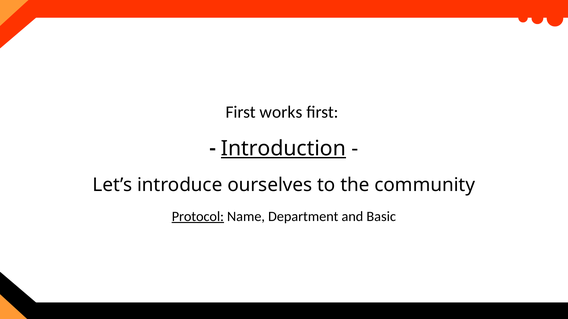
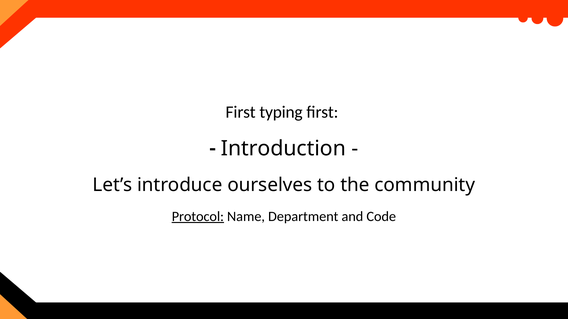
works: works -> typing (281, 112)
Introduction underline: present -> none (283, 149)
Basic: Basic -> Code (381, 217)
